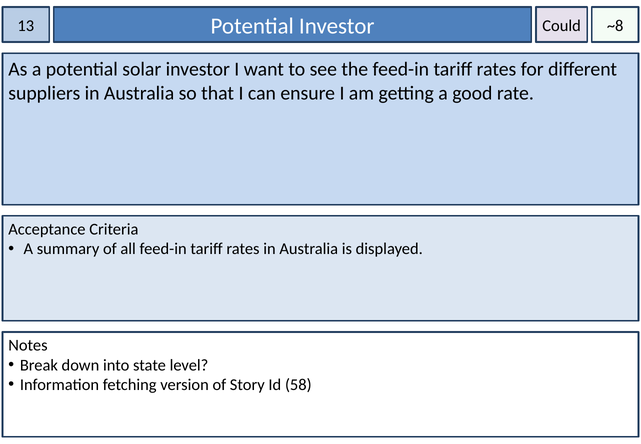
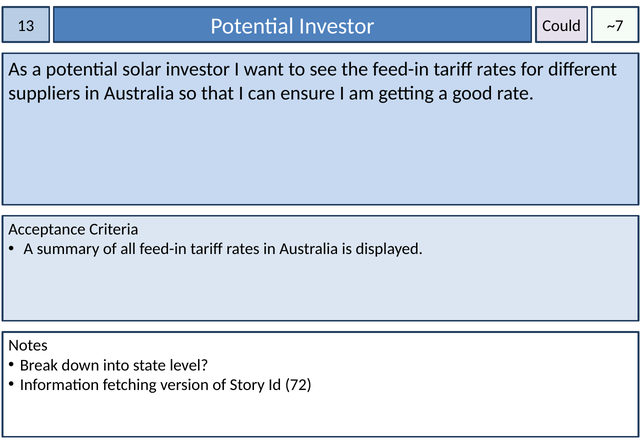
~8: ~8 -> ~7 (615, 26)
58: 58 -> 72 (298, 385)
